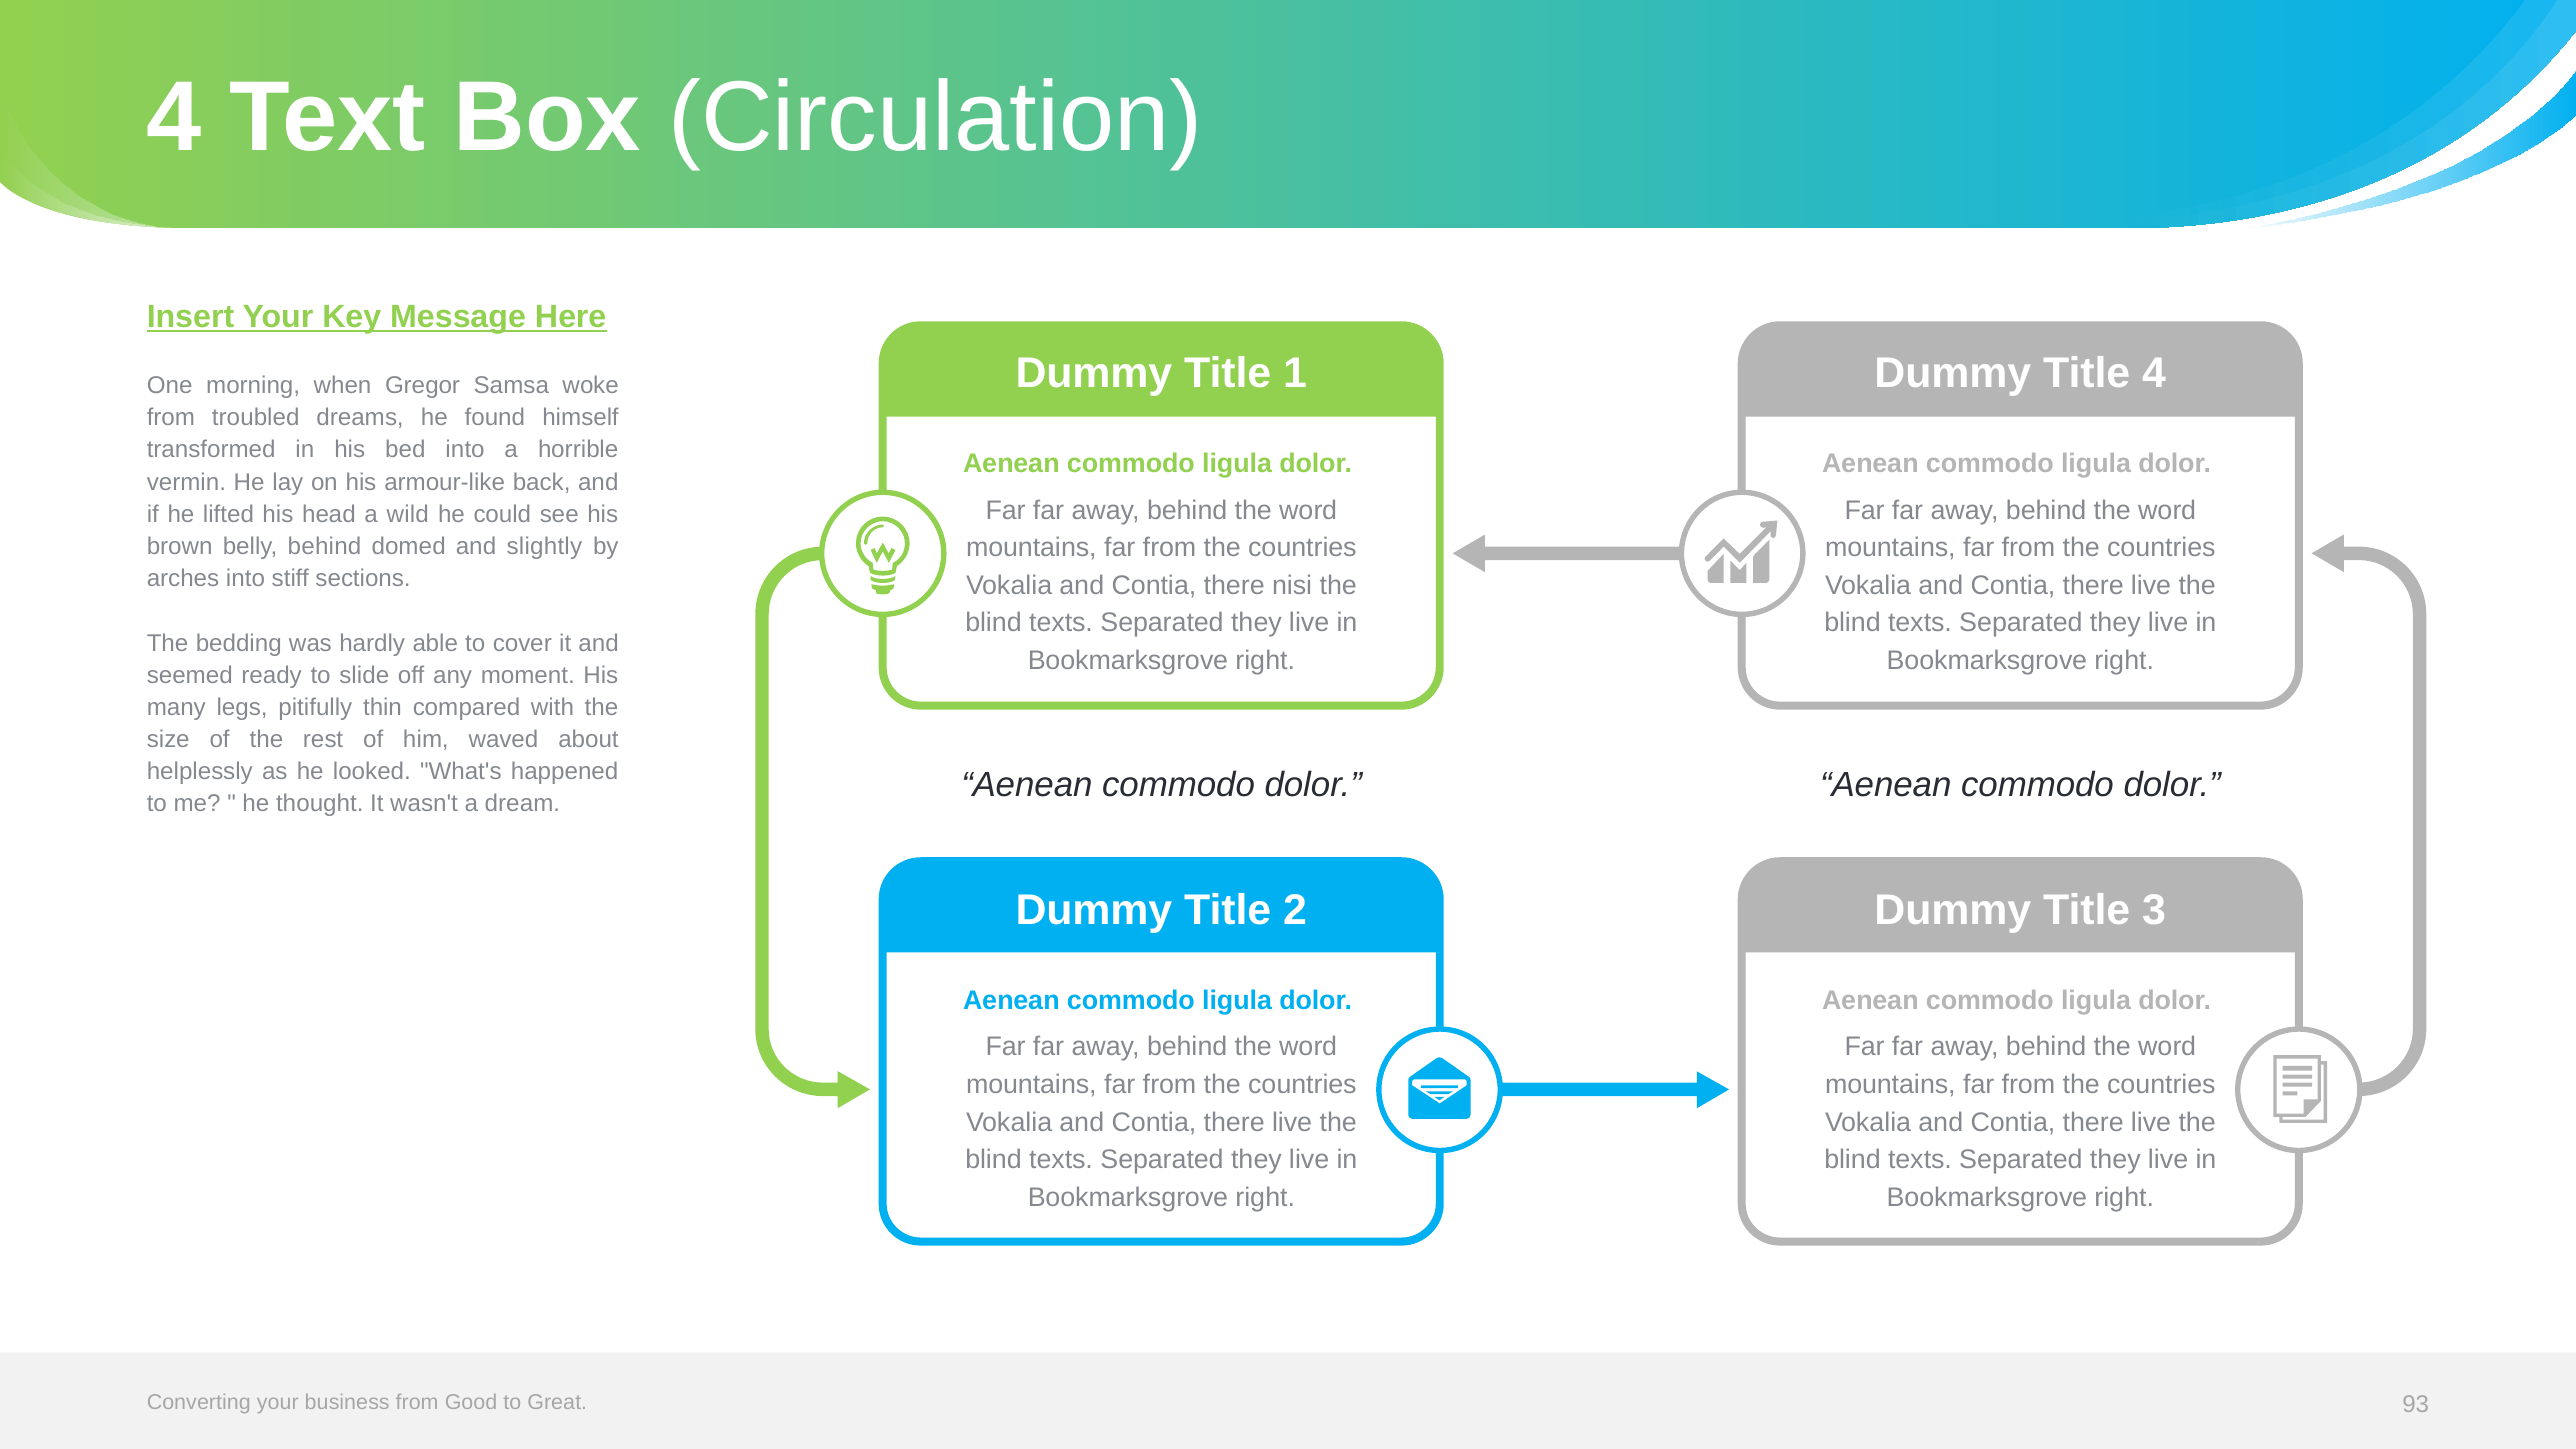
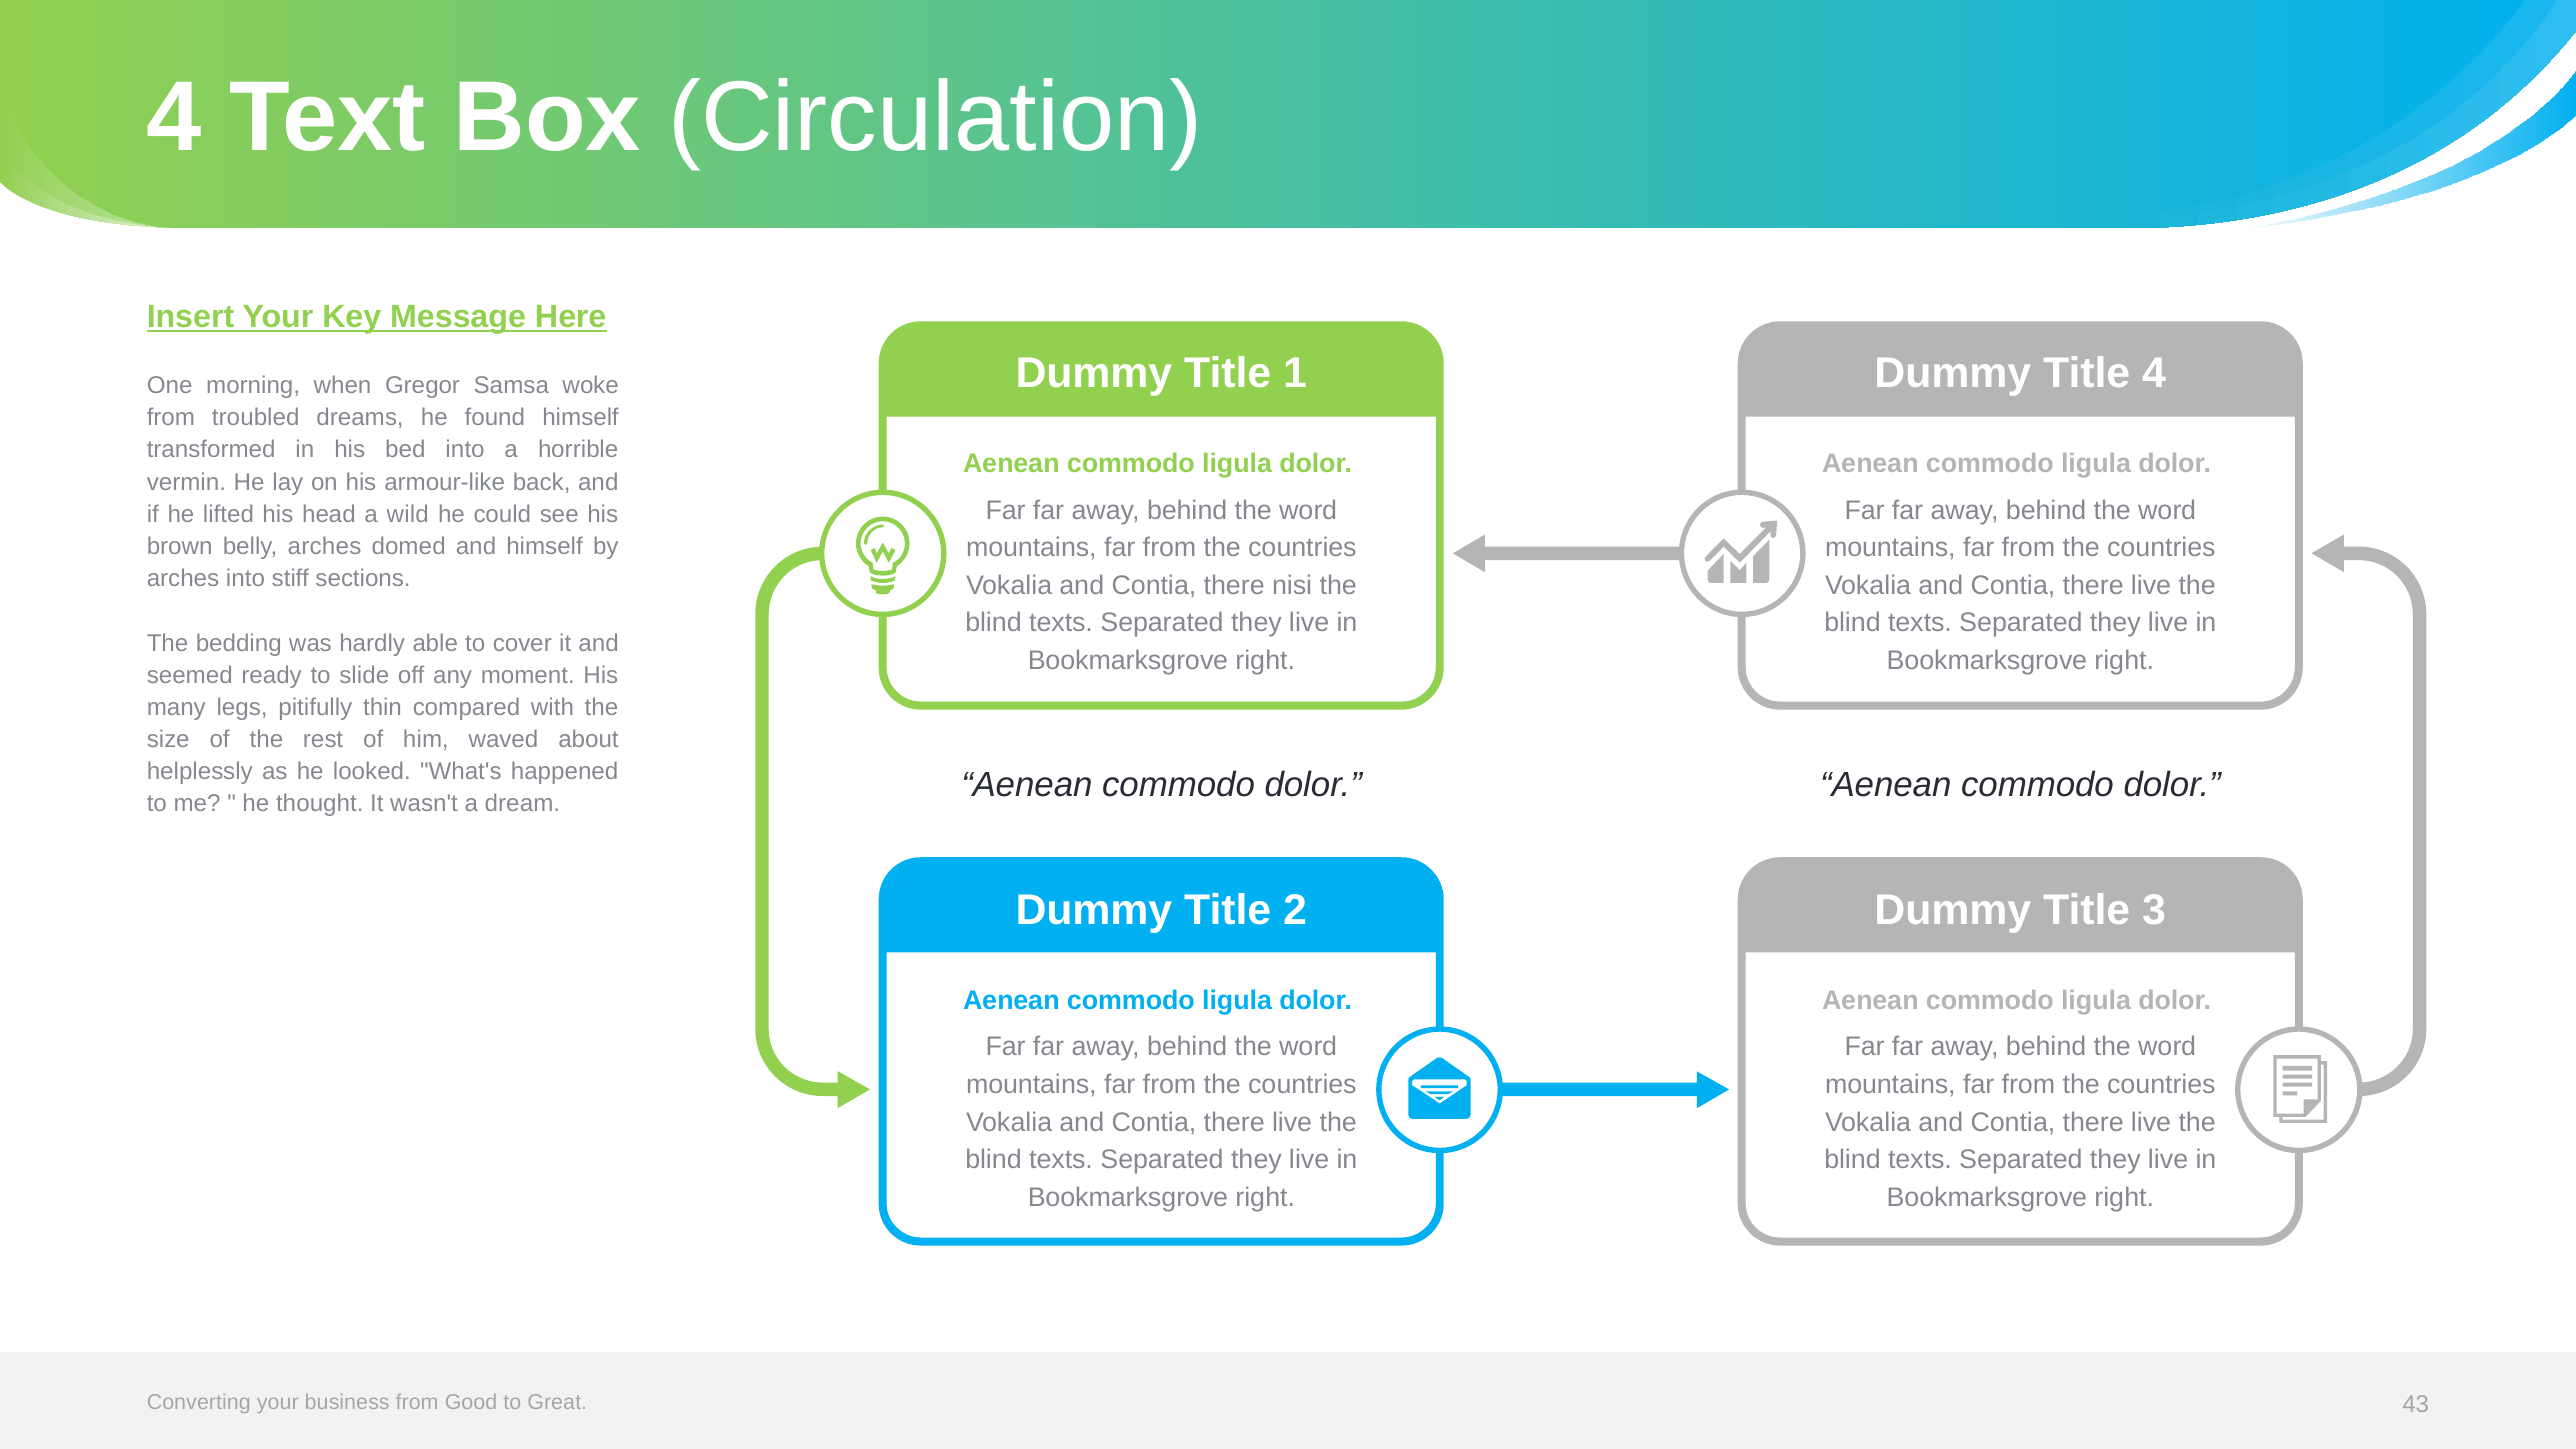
belly behind: behind -> arches (325, 547)
and slightly: slightly -> himself (545, 547)
93: 93 -> 43 (2416, 1404)
